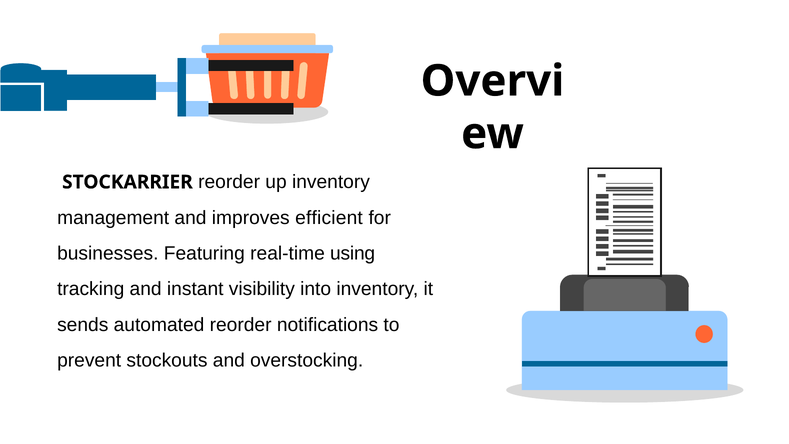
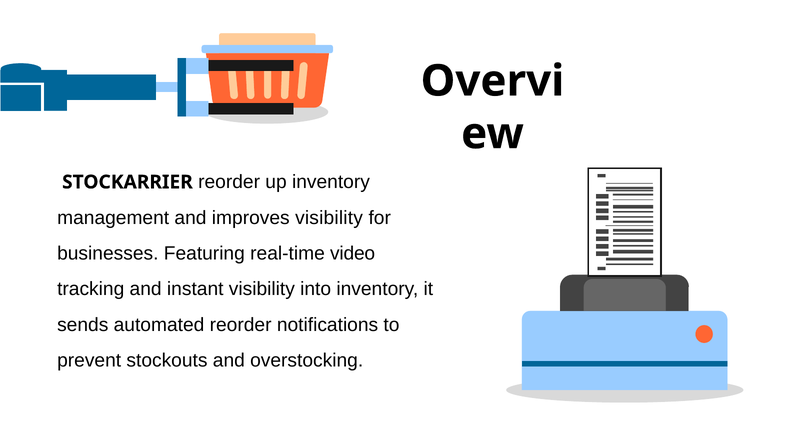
improves efficient: efficient -> visibility (329, 218)
using: using -> video (353, 253)
